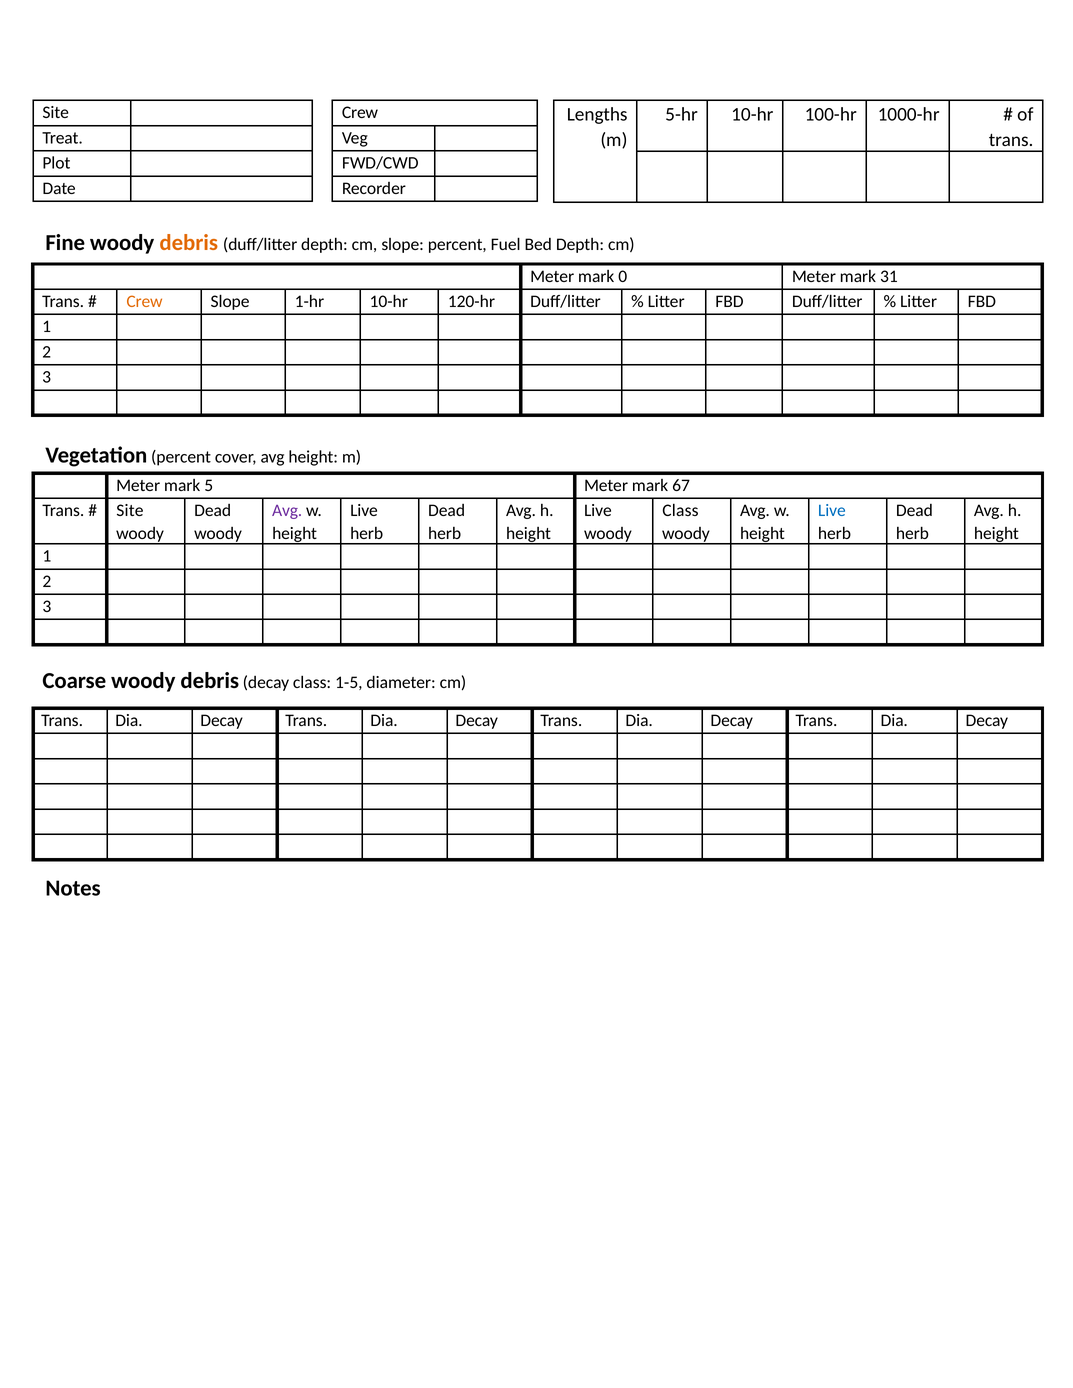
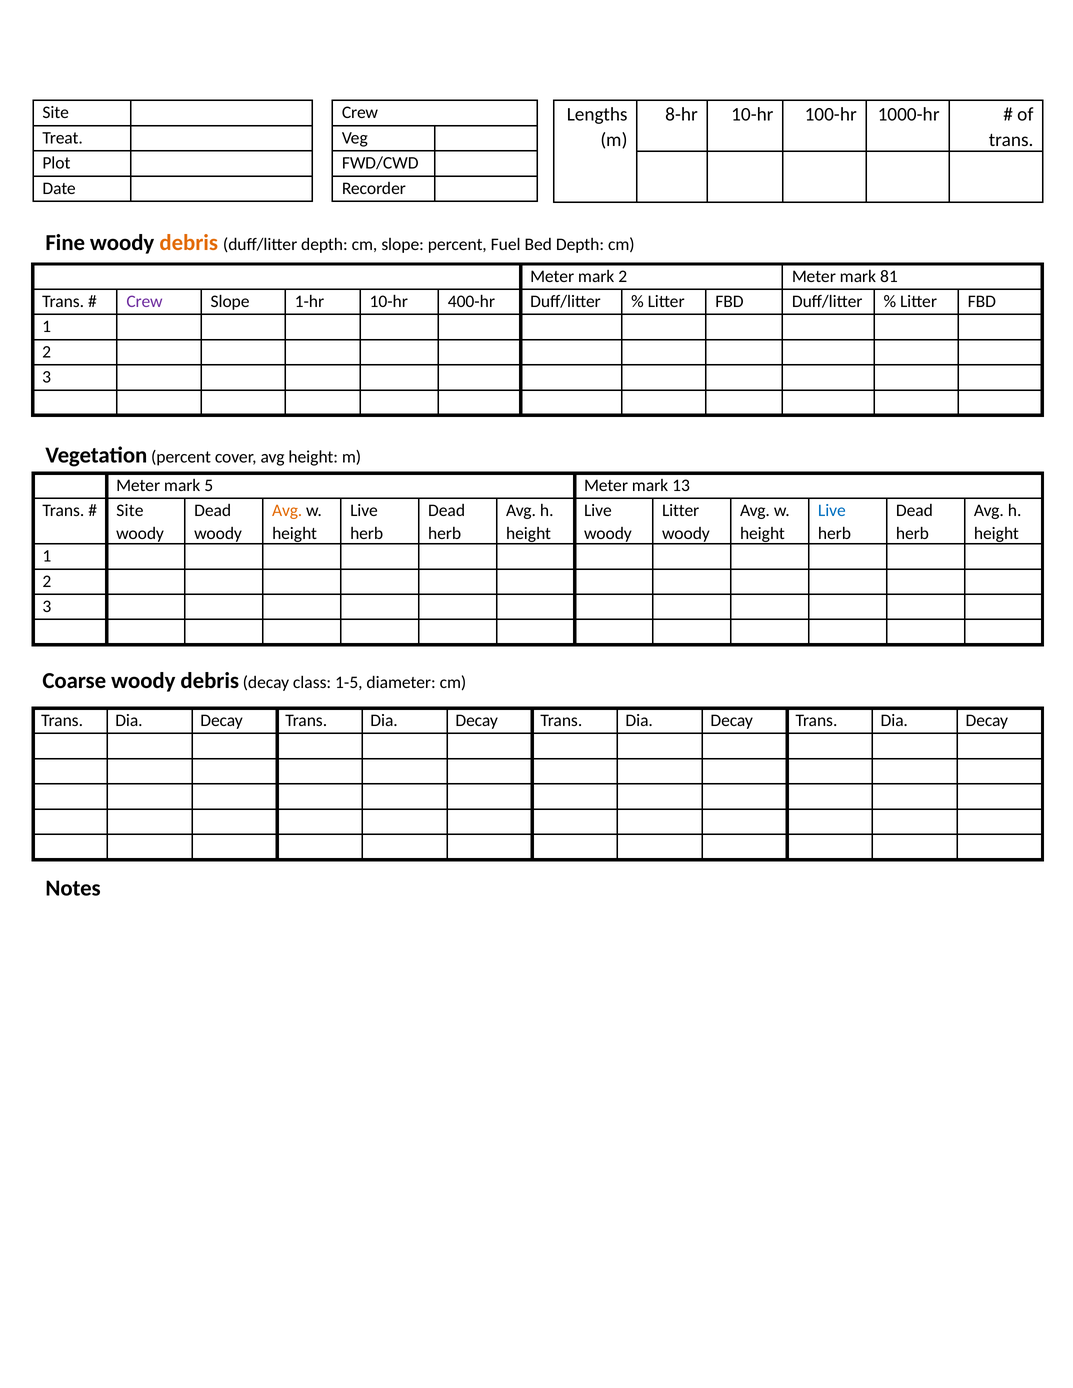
5-hr: 5-hr -> 8-hr (682, 114)
mark 0: 0 -> 2 (623, 276)
31: 31 -> 81 (889, 276)
Crew colour: orange -> purple (145, 302)
120-hr: 120-hr -> 400-hr (471, 302)
67: 67 -> 13 (681, 486)
Avg colour: purple -> orange (287, 511)
Class: Class -> Litter (681, 511)
